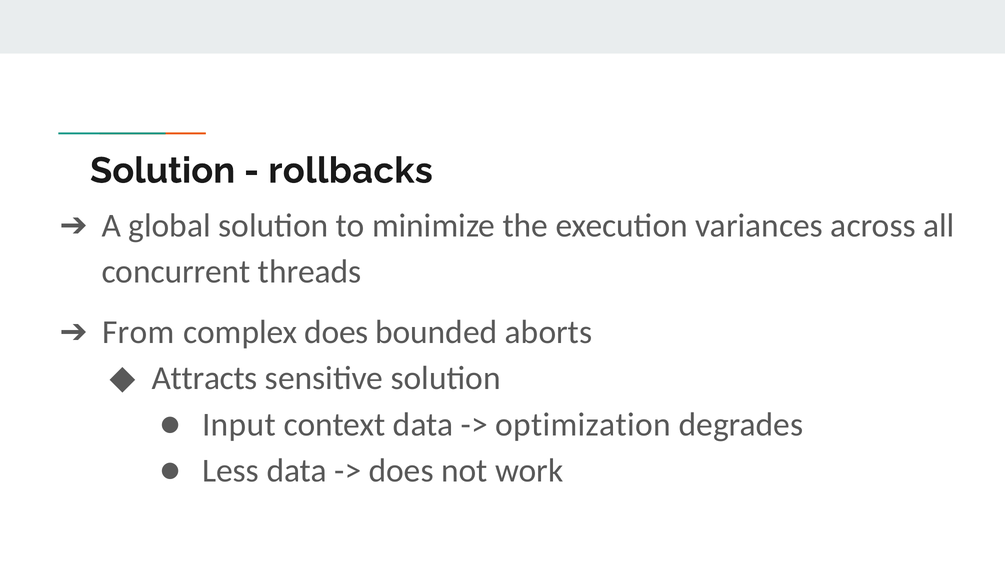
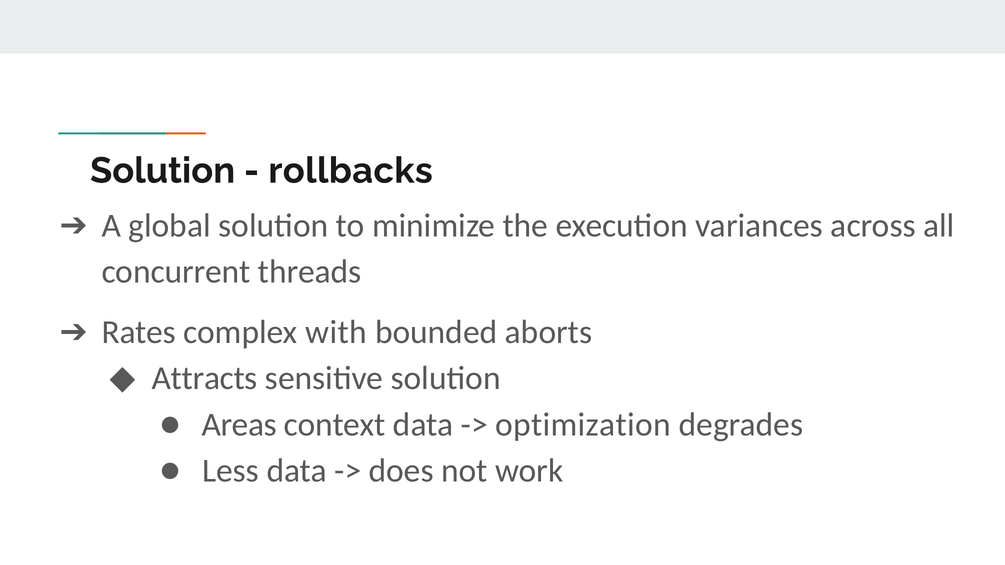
From: From -> Rates (139, 332)
complex does: does -> with (336, 332)
Input: Input -> Areas (239, 425)
